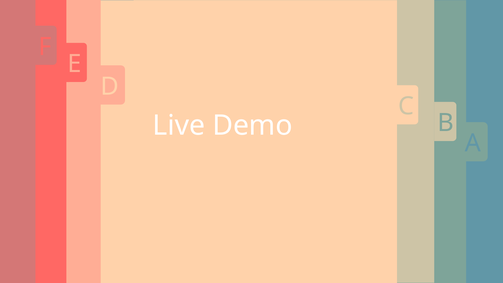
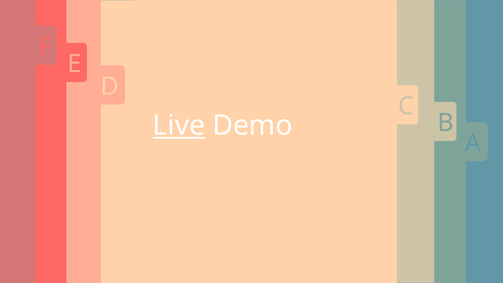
Live underline: none -> present (179, 126)
